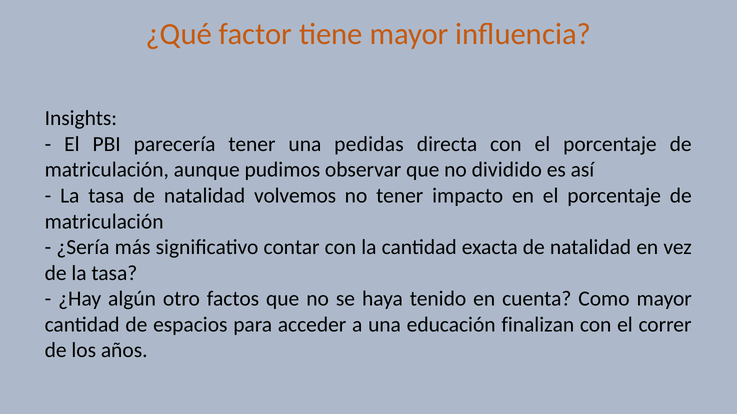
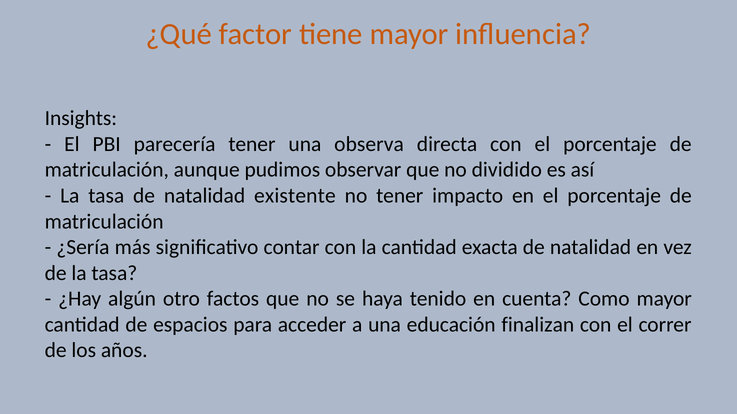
pedidas: pedidas -> observa (369, 144)
volvemos: volvemos -> existente (295, 196)
